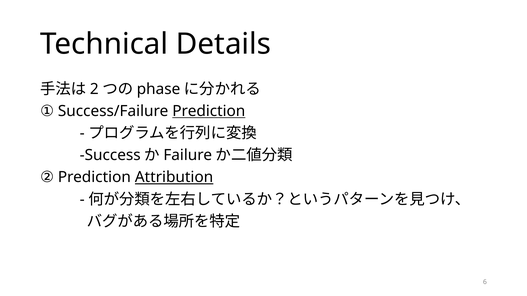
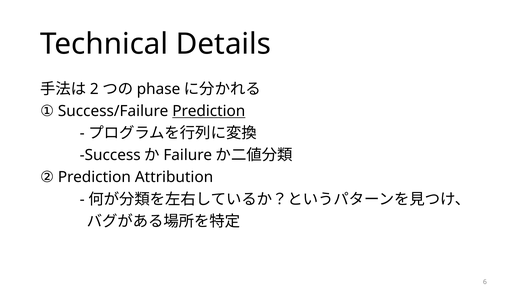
Attribution underline: present -> none (174, 177)
